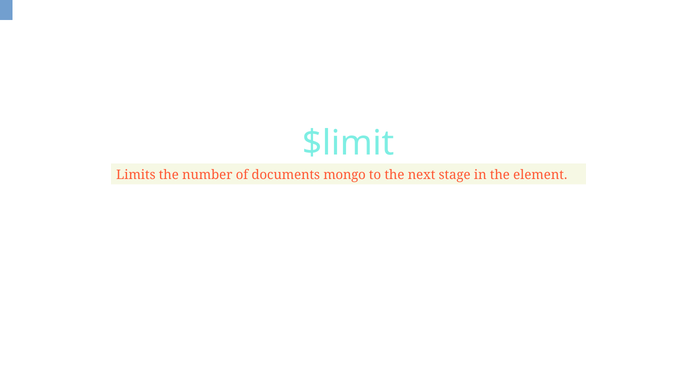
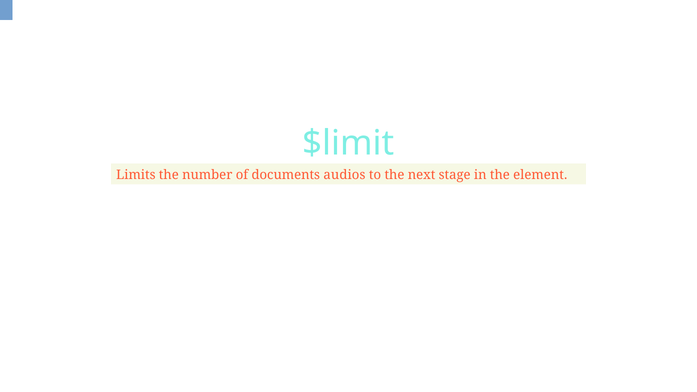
mongo: mongo -> audios (344, 175)
